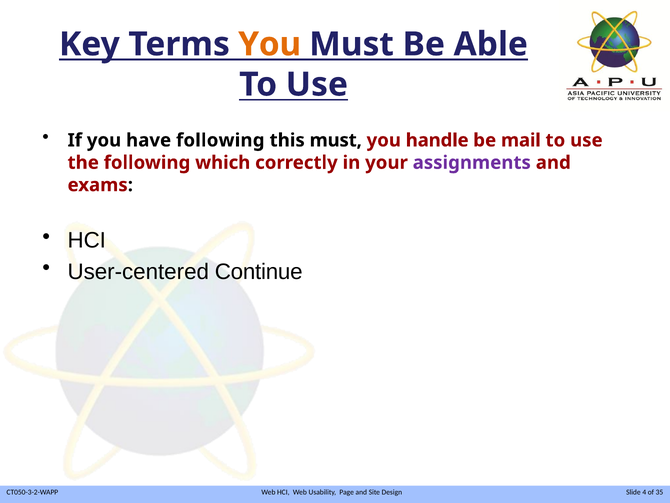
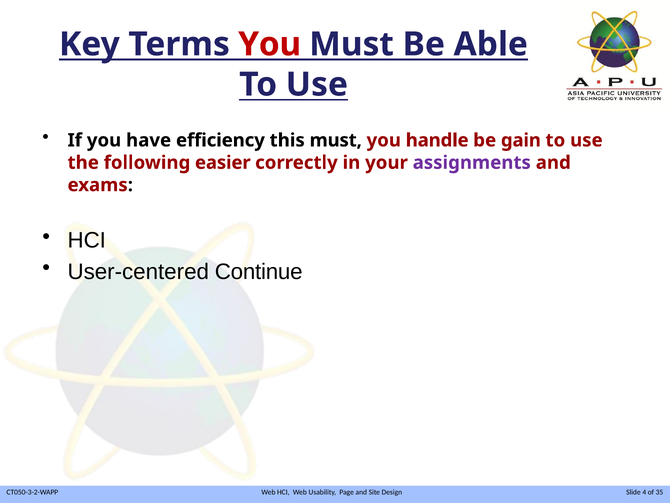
You colour: orange -> red (270, 44)
have following: following -> efficiency (220, 140)
mail: mail -> gain (521, 140)
which: which -> easier (223, 163)
